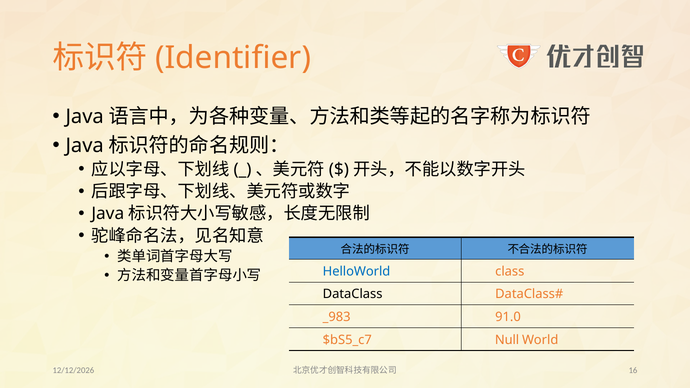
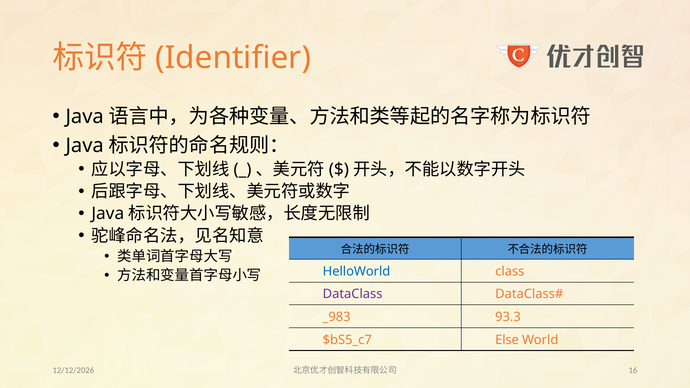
DataClass colour: black -> purple (353, 294)
91.0: 91.0 -> 93.3 (508, 317)
Null: Null -> Else (507, 340)
